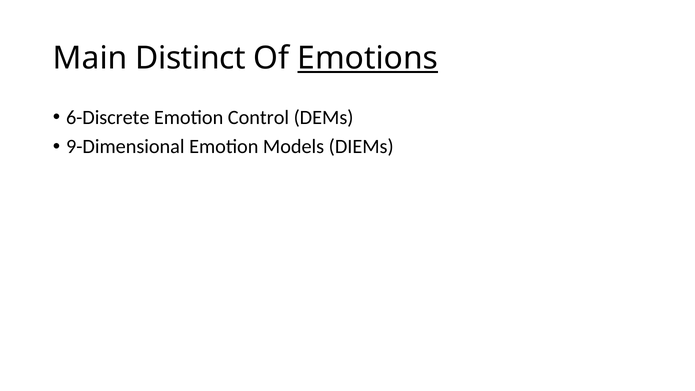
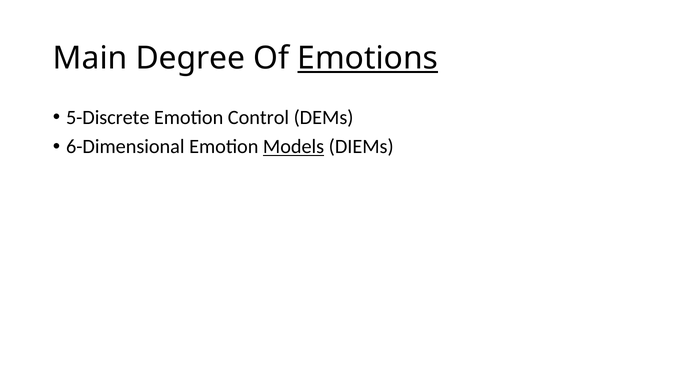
Distinct: Distinct -> Degree (190, 58)
6-Discrete: 6-Discrete -> 5-Discrete (108, 118)
9-Dimensional: 9-Dimensional -> 6-Dimensional (125, 147)
Models underline: none -> present (294, 147)
